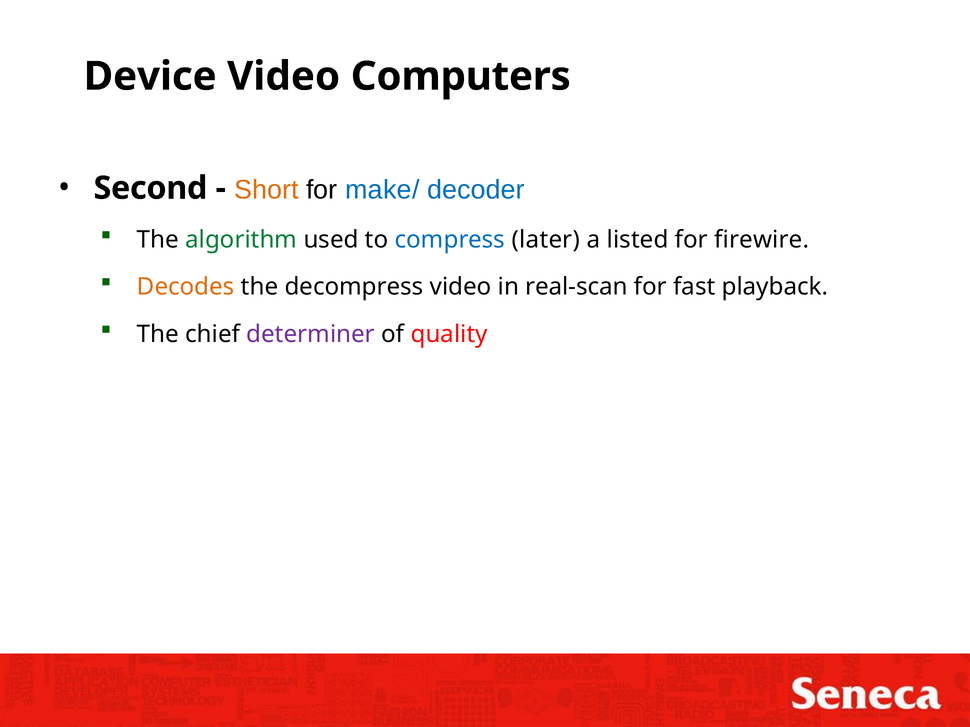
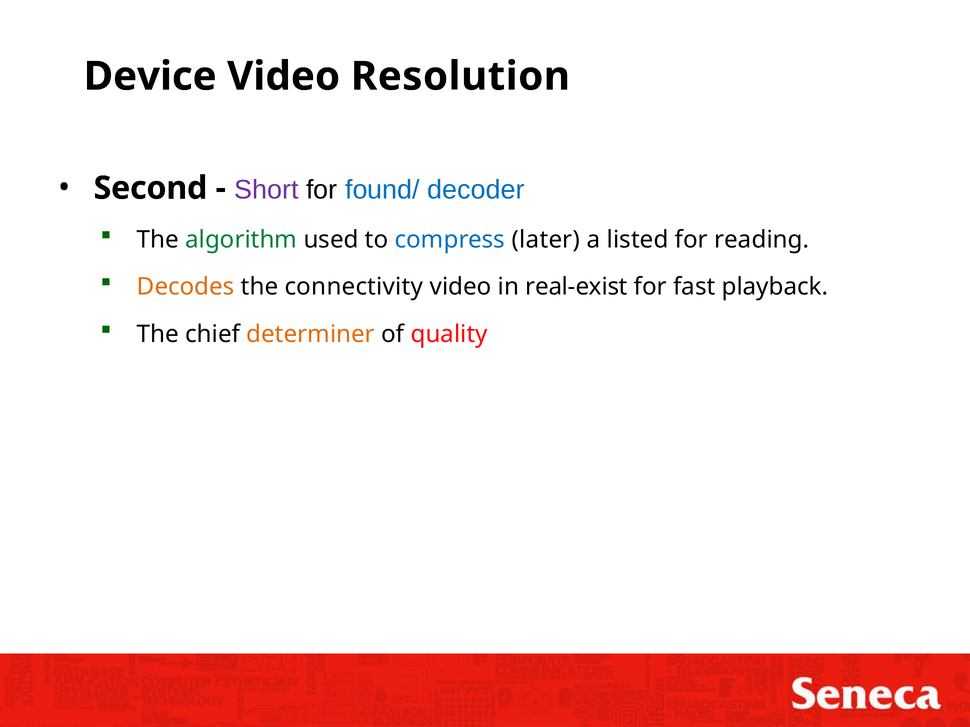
Computers: Computers -> Resolution (460, 76)
Short colour: orange -> purple (266, 190)
make/: make/ -> found/ (382, 190)
firewire: firewire -> reading (762, 240)
decompress: decompress -> connectivity (354, 287)
real-scan: real-scan -> real-exist (577, 287)
determiner colour: purple -> orange (311, 334)
